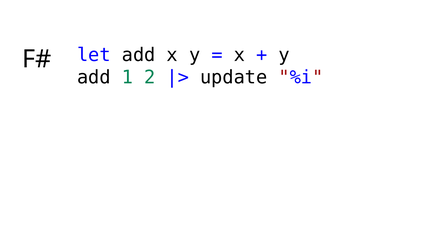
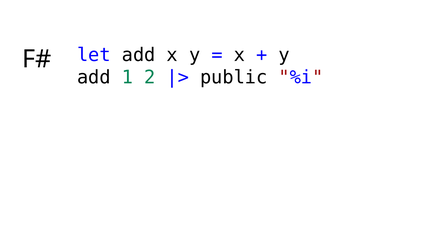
update: update -> public (234, 77)
